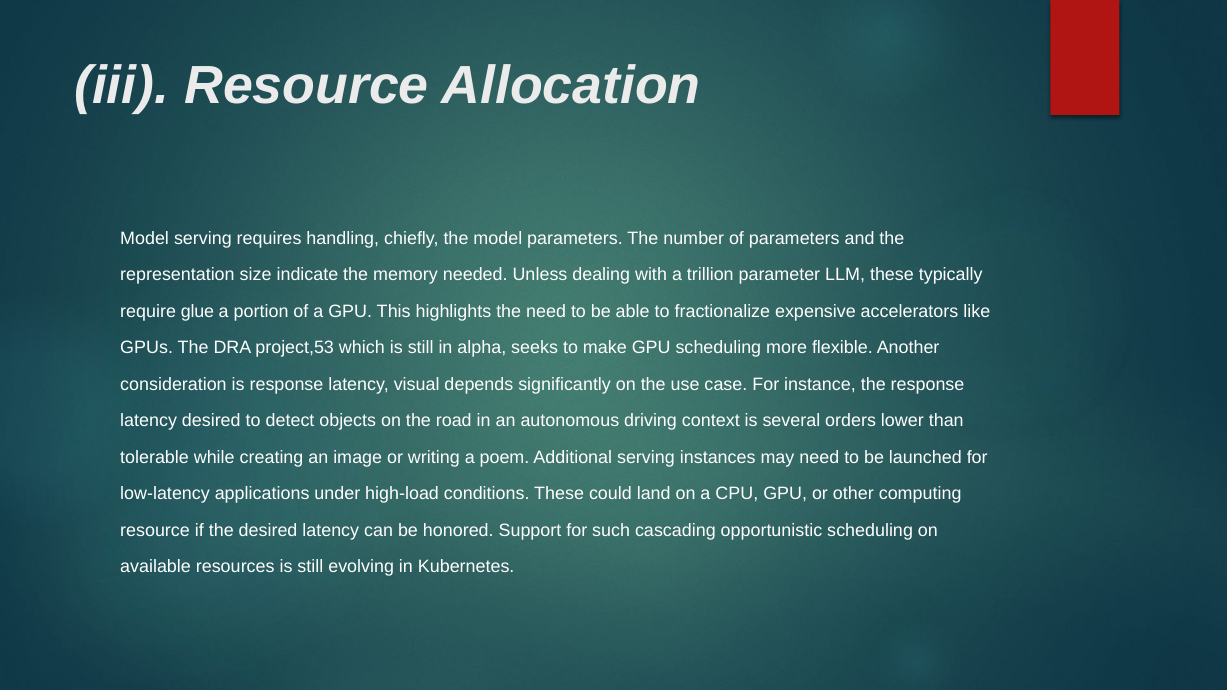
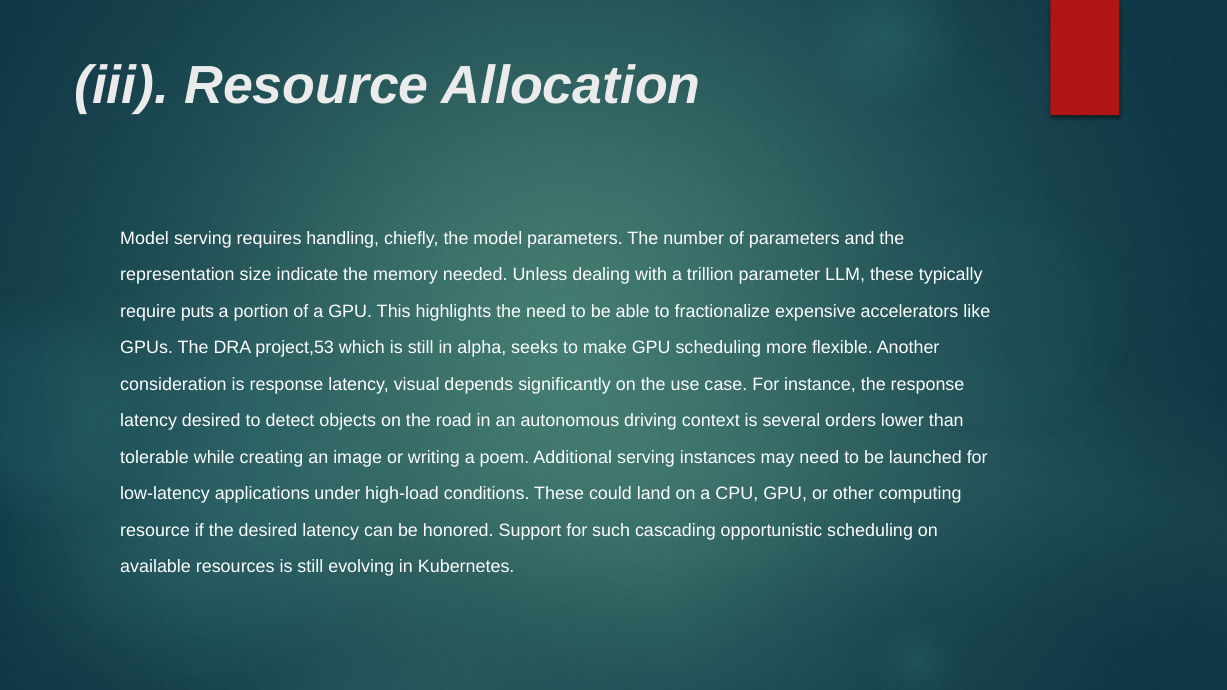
glue: glue -> puts (197, 311)
